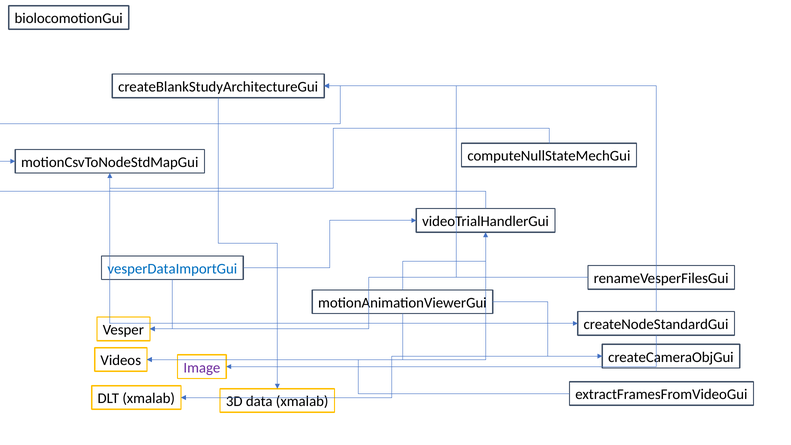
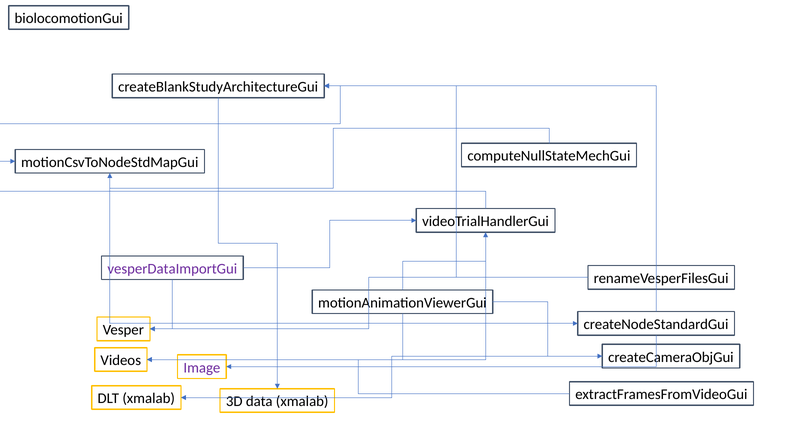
vesperDataImportGui colour: blue -> purple (172, 269)
